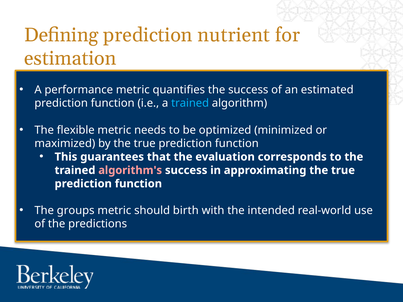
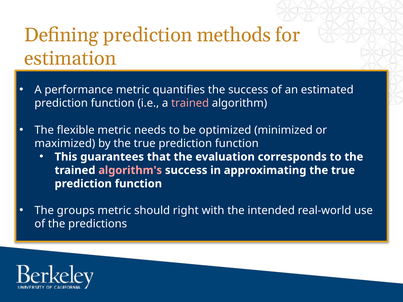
nutrient: nutrient -> methods (234, 35)
trained colour: light blue -> pink (190, 103)
birth: birth -> right (186, 211)
